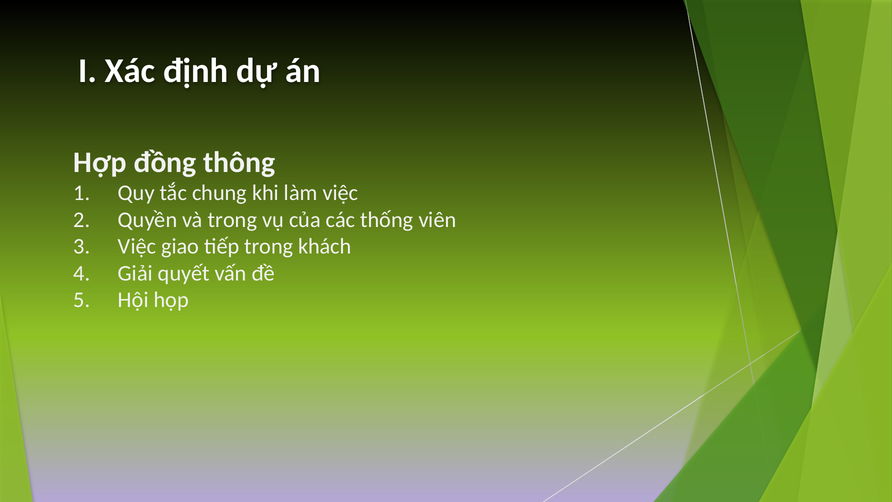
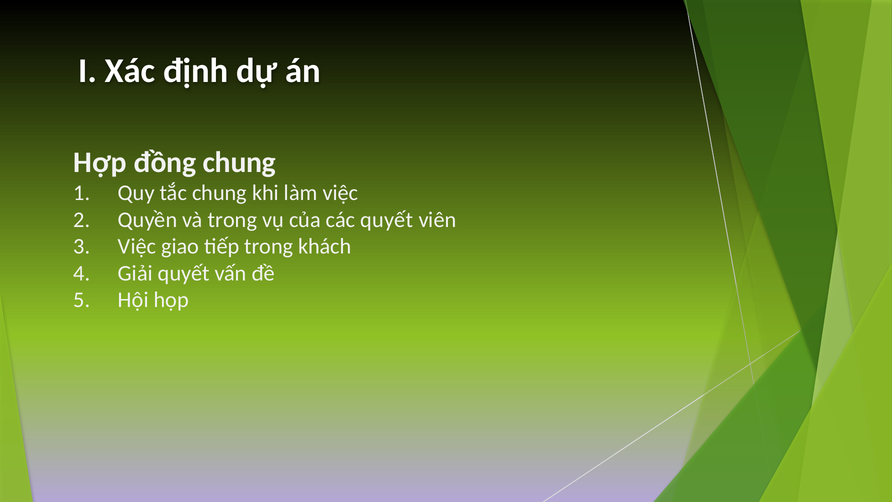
đồng thông: thông -> chung (239, 162)
các thống: thống -> quyết (387, 220)
